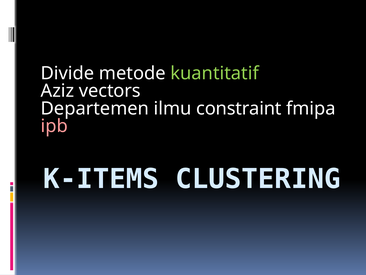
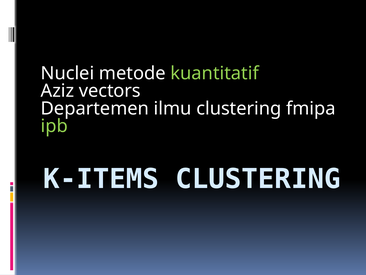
Divide: Divide -> Nuclei (67, 73)
ilmu constraint: constraint -> clustering (239, 108)
ipb colour: pink -> light green (54, 126)
